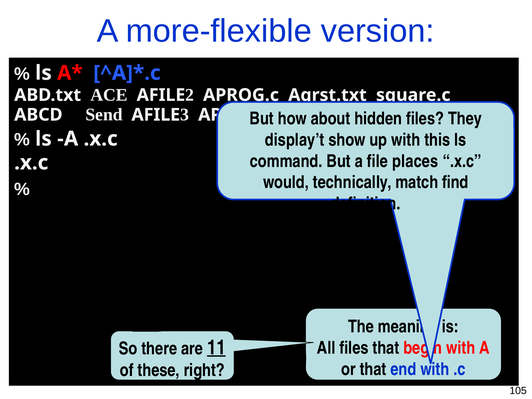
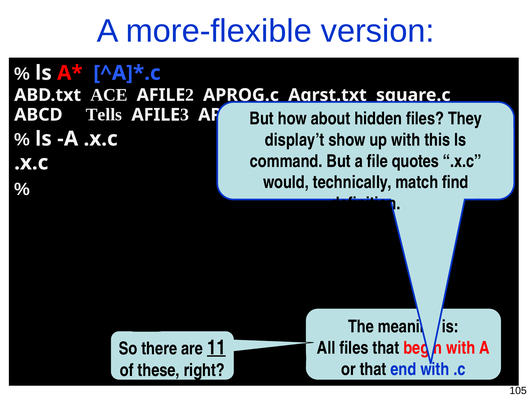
Send: Send -> Tells (104, 115)
places: places -> quotes (415, 161)
